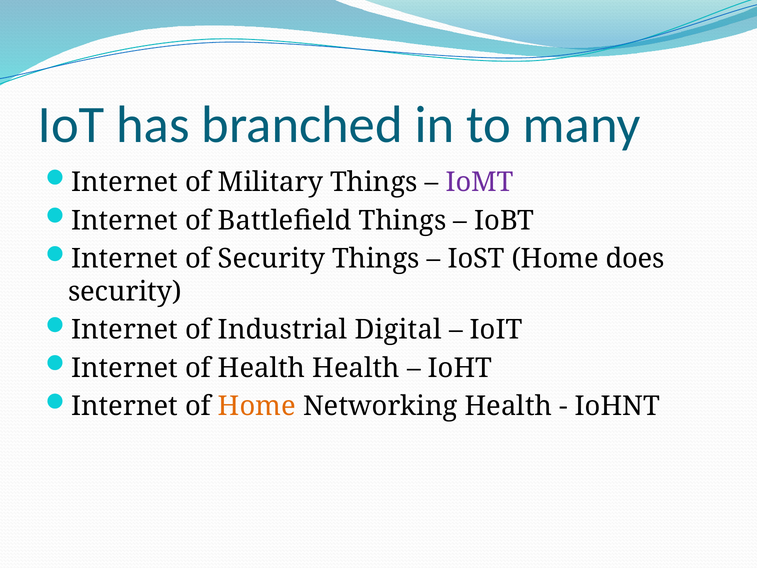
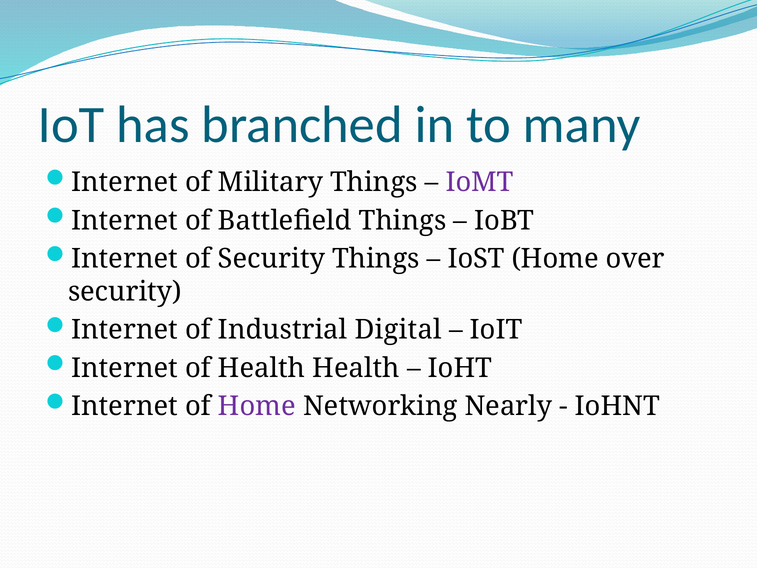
does: does -> over (635, 259)
Home colour: orange -> purple (257, 406)
Networking Health: Health -> Nearly (508, 406)
